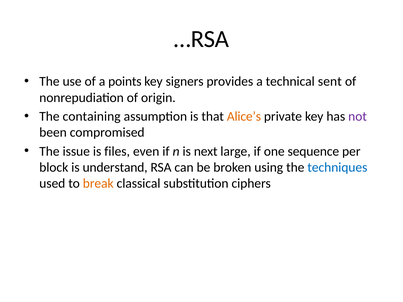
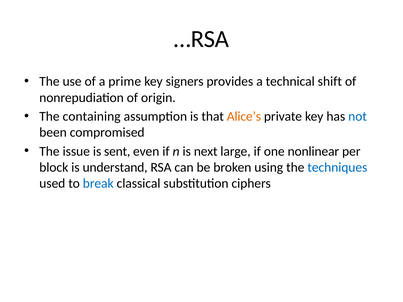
points: points -> prime (125, 82)
sent: sent -> shift (330, 82)
not colour: purple -> blue (358, 116)
files: files -> sent (117, 151)
sequence: sequence -> nonlinear (313, 151)
break colour: orange -> blue (98, 184)
